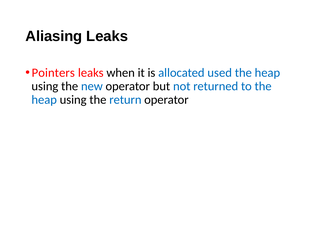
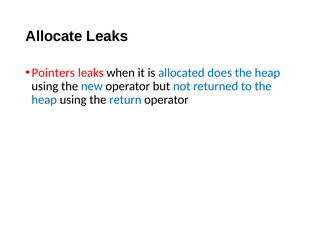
Aliasing: Aliasing -> Allocate (54, 36)
used: used -> does (220, 73)
